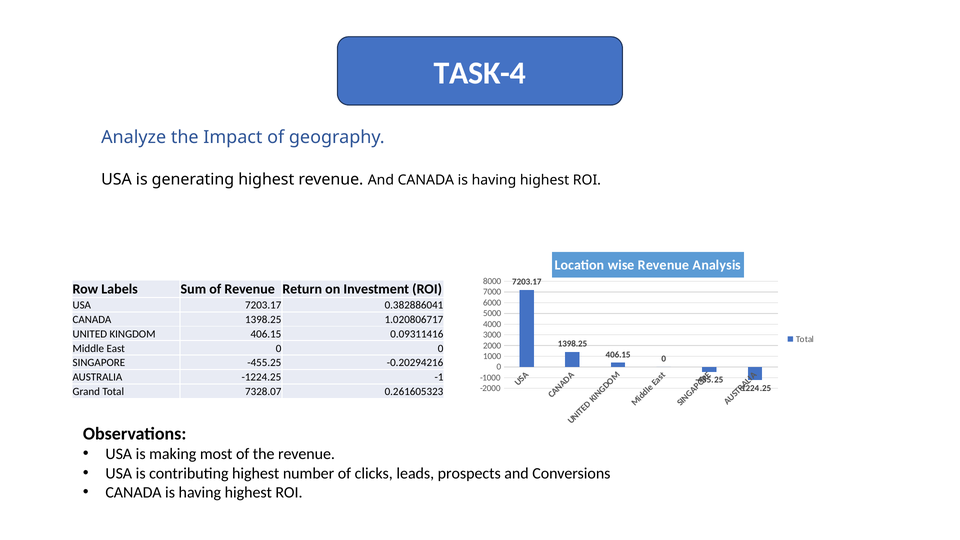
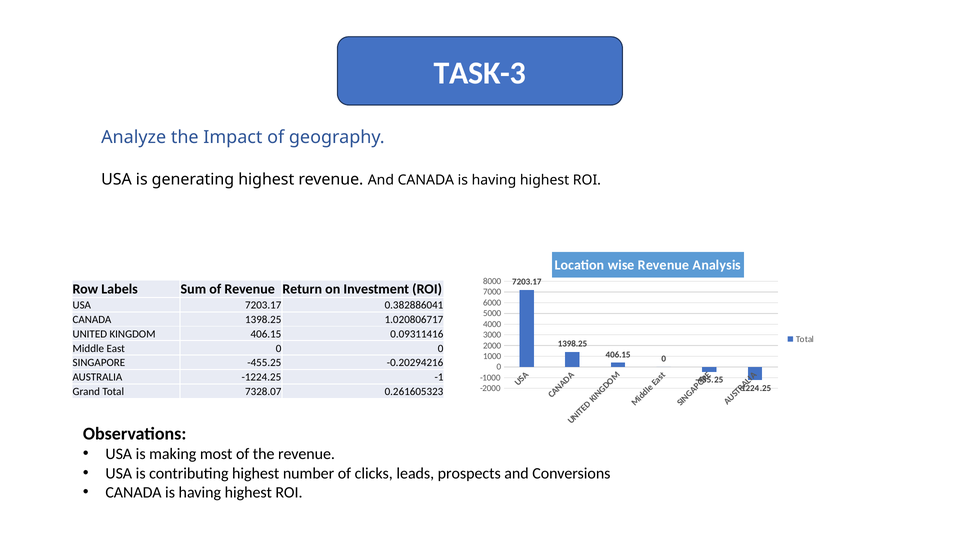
TASK-4: TASK-4 -> TASK-3 (480, 73)
